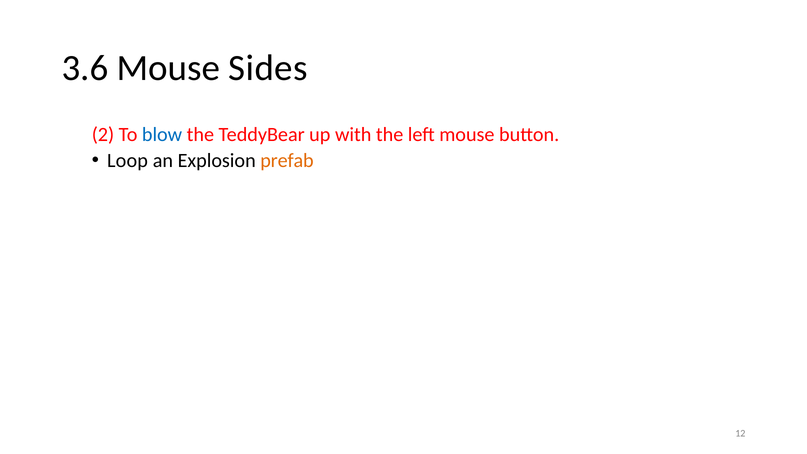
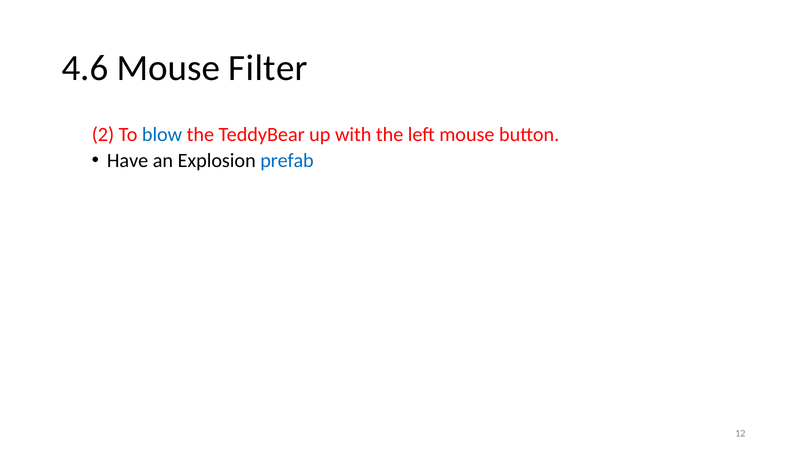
3.6: 3.6 -> 4.6 (85, 68)
Sides: Sides -> Filter (268, 68)
Loop: Loop -> Have (128, 161)
prefab colour: orange -> blue (287, 161)
